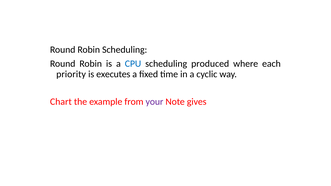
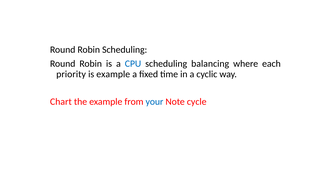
produced: produced -> balancing (210, 64)
is executes: executes -> example (113, 74)
your colour: purple -> blue (154, 102)
gives: gives -> cycle (197, 102)
